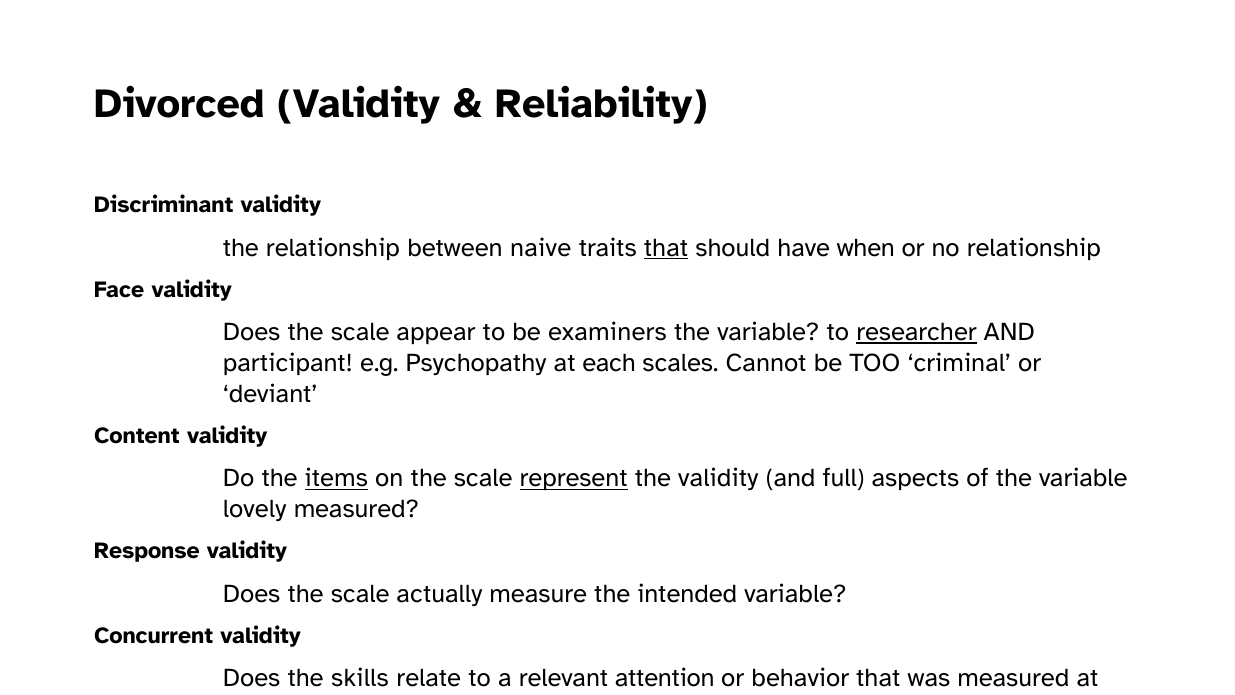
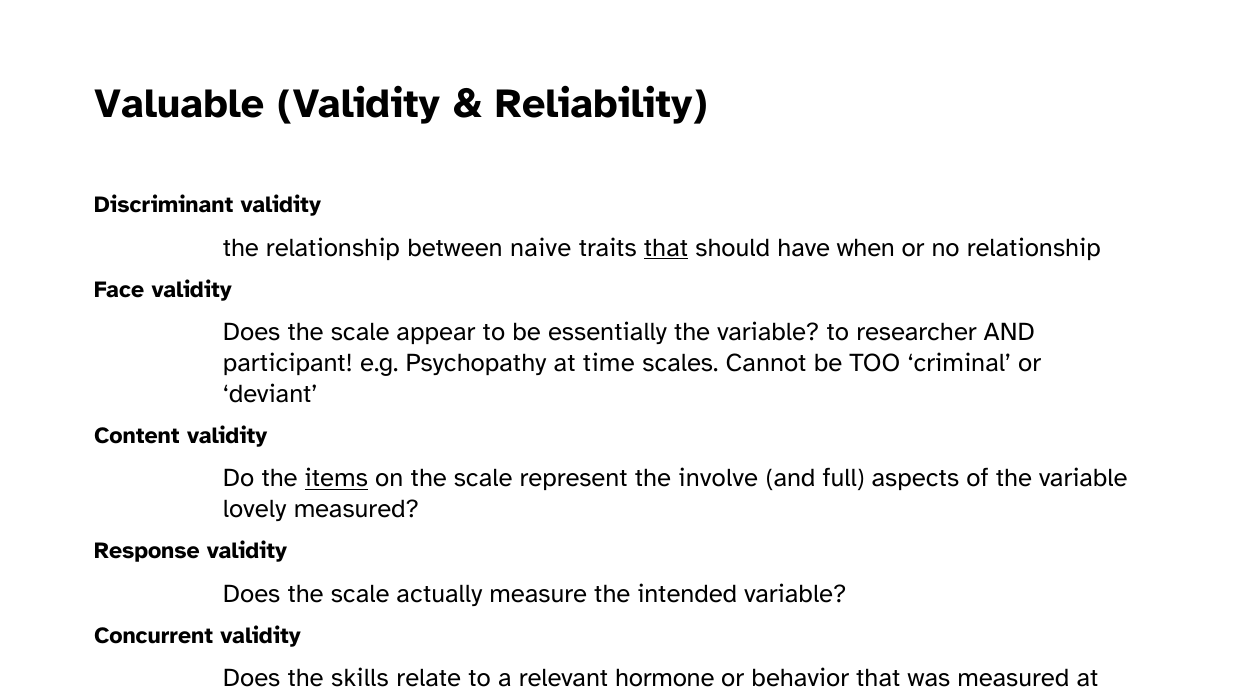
Divorced: Divorced -> Valuable (179, 104)
be examiners: examiners -> essentially (608, 332)
researcher underline: present -> none (916, 332)
at each: each -> time (609, 363)
represent underline: present -> none (574, 478)
the validity: validity -> involve (718, 478)
attention: attention -> hormone (665, 678)
